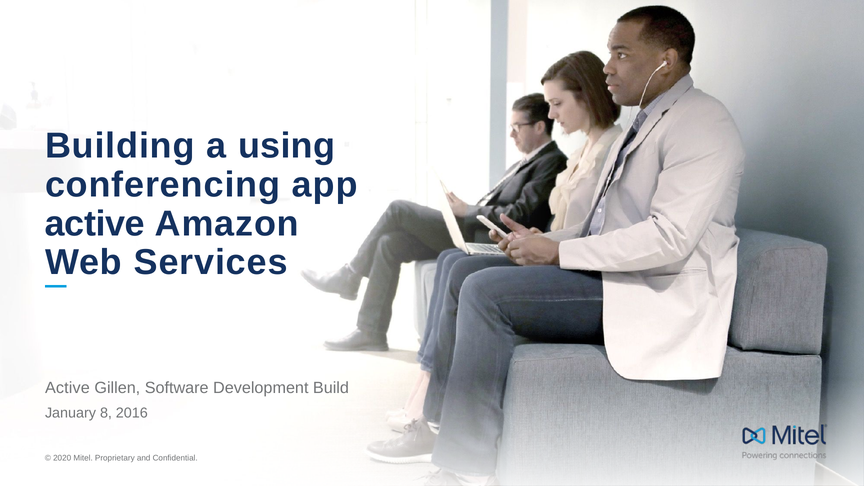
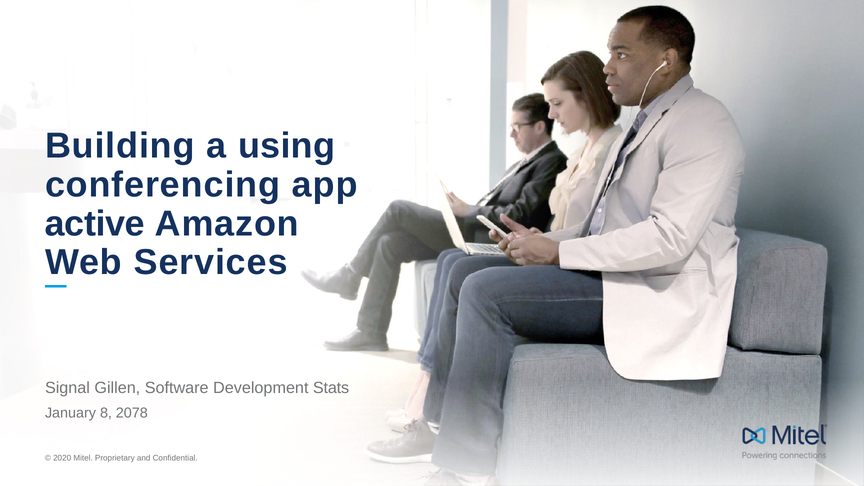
Active: Active -> Signal (67, 388)
Build: Build -> Stats (331, 388)
2016: 2016 -> 2078 (132, 413)
